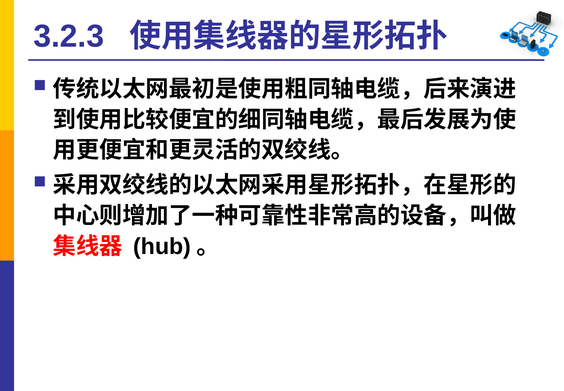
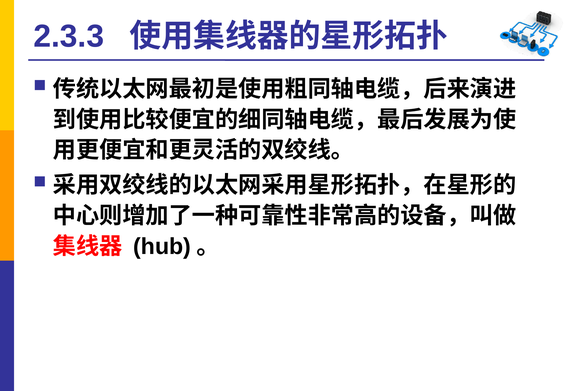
3.2.3: 3.2.3 -> 2.3.3 (69, 36)
